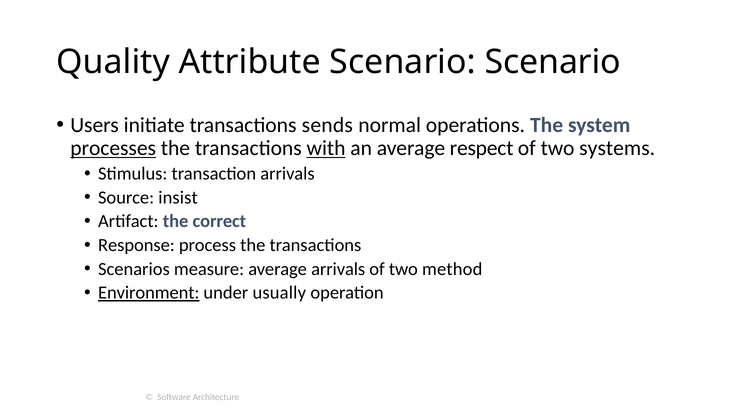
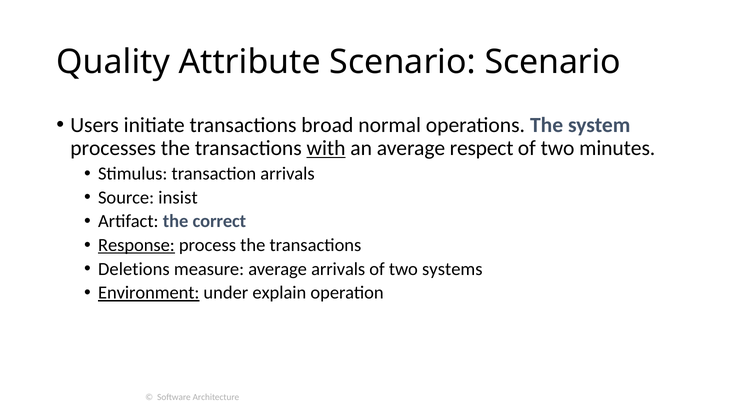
sends: sends -> broad (327, 125)
processes underline: present -> none (113, 148)
systems: systems -> minutes (617, 148)
Response underline: none -> present (136, 245)
Scenarios: Scenarios -> Deletions (134, 269)
method: method -> systems (452, 269)
usually: usually -> explain (279, 293)
